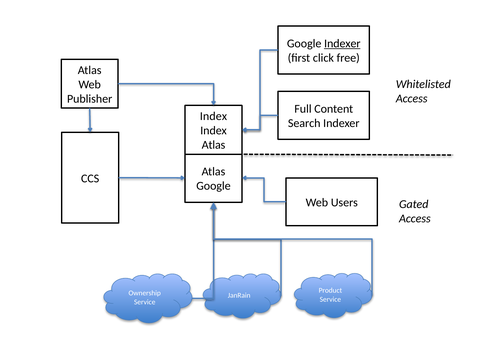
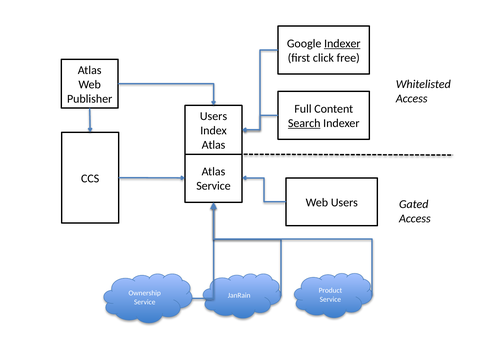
Index: Index -> Users (213, 116)
Search underline: none -> present (304, 123)
Google: Google -> Service (213, 186)
